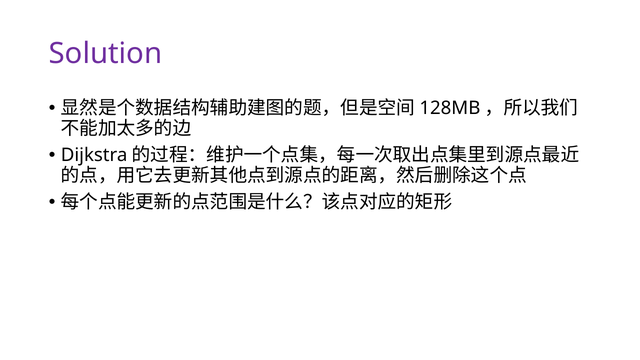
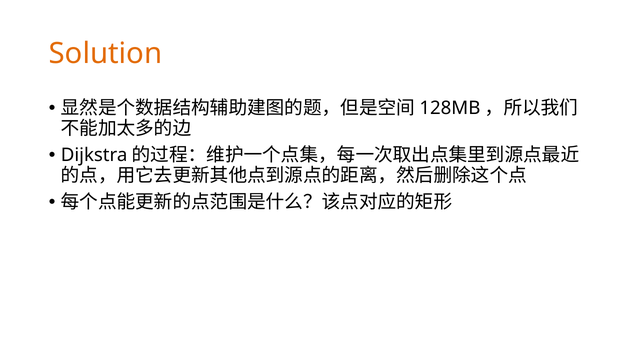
Solution colour: purple -> orange (106, 54)
